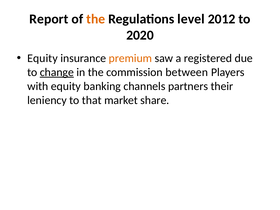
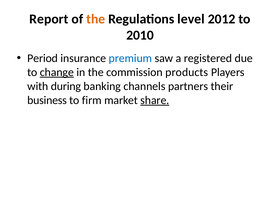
2020: 2020 -> 2010 (140, 35)
Equity: Equity -> Period (43, 58)
premium colour: orange -> blue (130, 58)
between: between -> products (187, 72)
with equity: equity -> during (66, 86)
leniency: leniency -> business (47, 100)
that: that -> firm (92, 100)
share underline: none -> present (155, 100)
